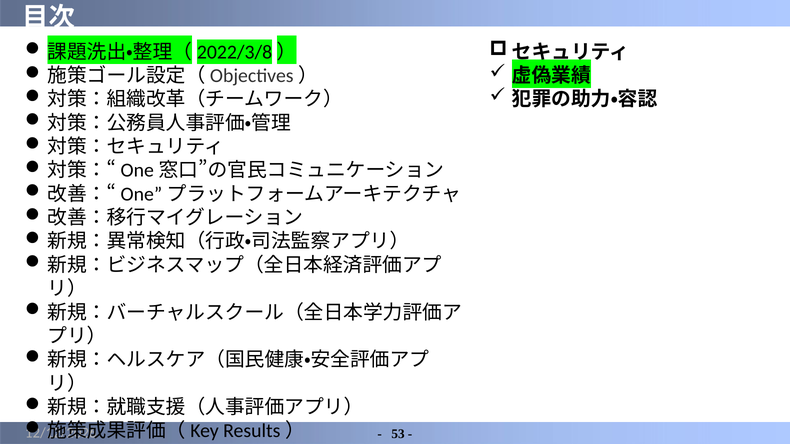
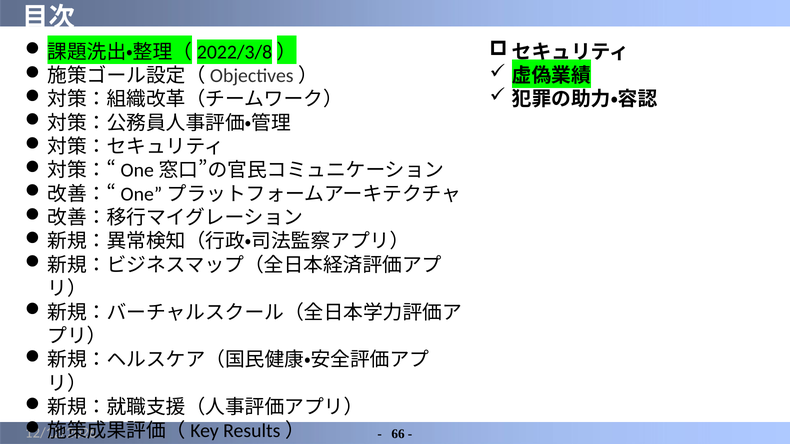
53: 53 -> 66 (398, 434)
